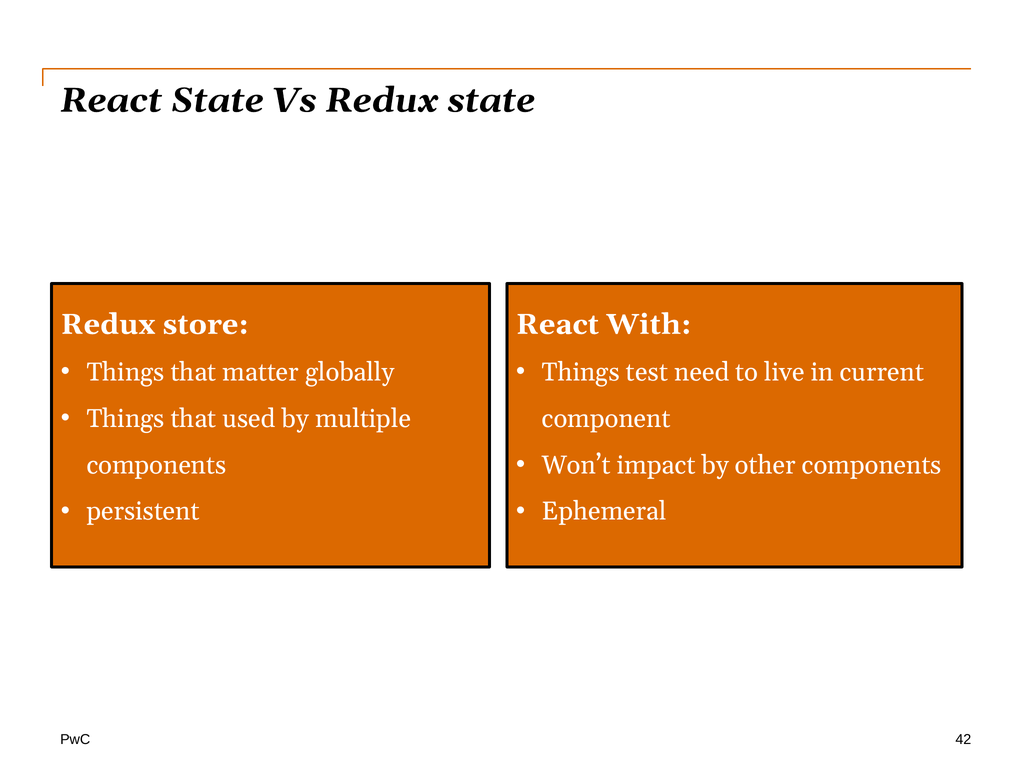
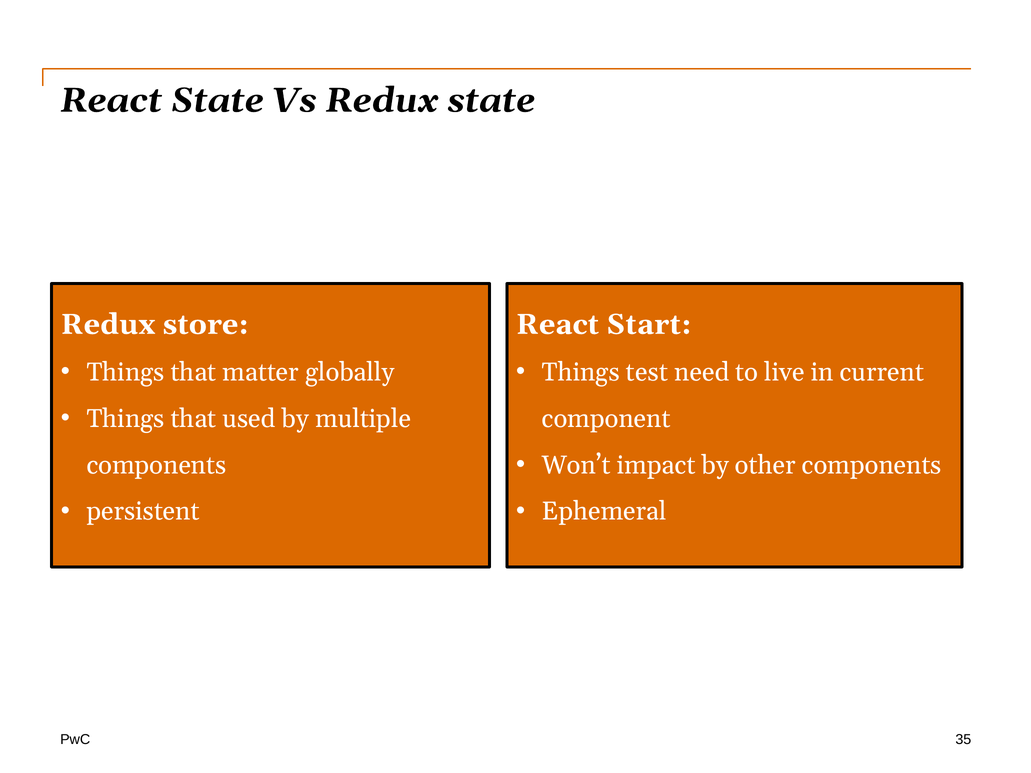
With: With -> Start (649, 325)
42: 42 -> 35 (963, 740)
